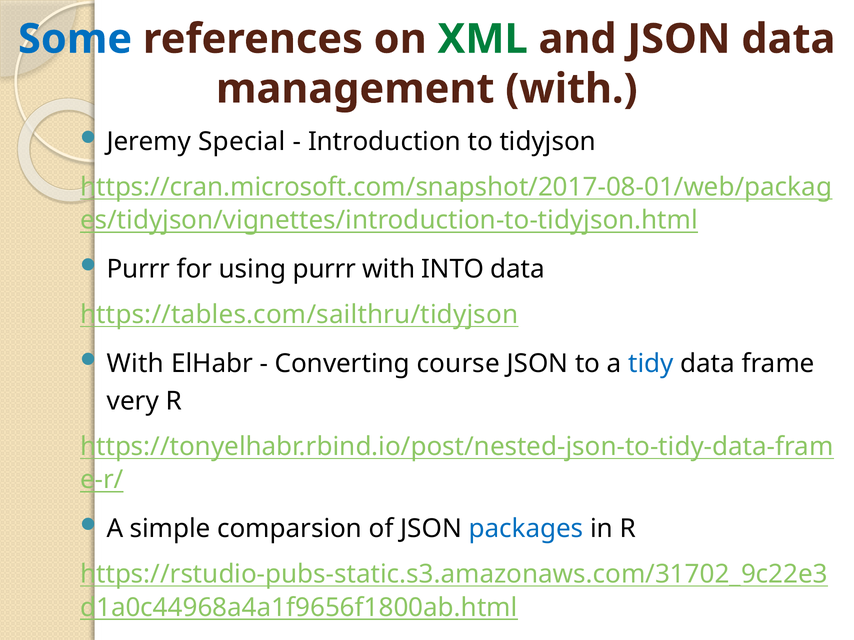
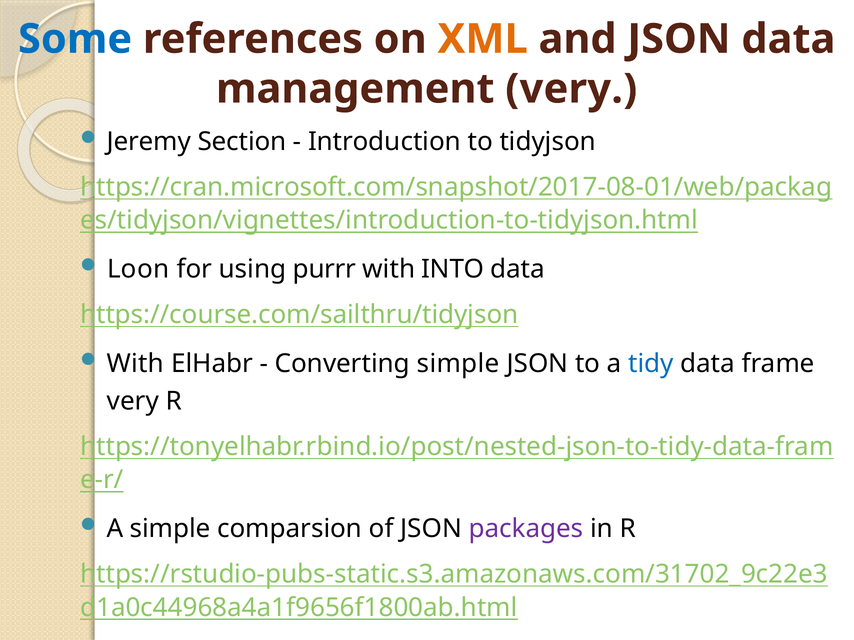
XML colour: green -> orange (483, 39)
management with: with -> very (571, 89)
Special: Special -> Section (242, 142)
Purrr: Purrr -> Loon (138, 269)
https://tables.com/sailthru/tidyjson: https://tables.com/sailthru/tidyjson -> https://course.com/sailthru/tidyjson (299, 315)
Converting course: course -> simple (458, 364)
packages colour: blue -> purple (526, 529)
